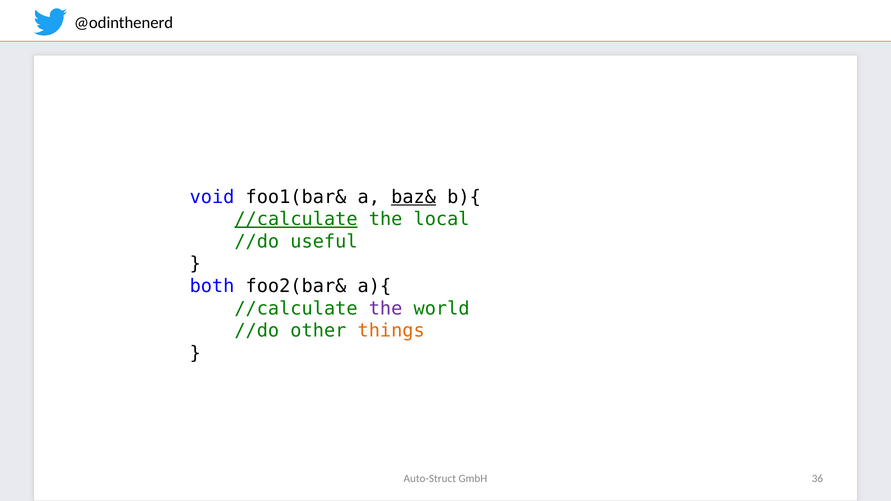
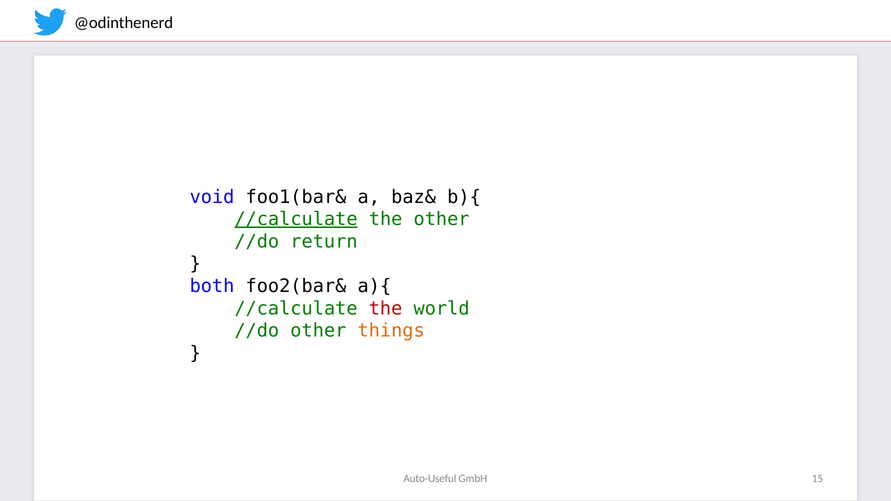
baz& underline: present -> none (414, 197)
the local: local -> other (442, 219)
useful: useful -> return (324, 242)
the colour: purple -> red (386, 308)
Auto-Struct: Auto-Struct -> Auto-Useful (430, 479)
36: 36 -> 15 (817, 479)
